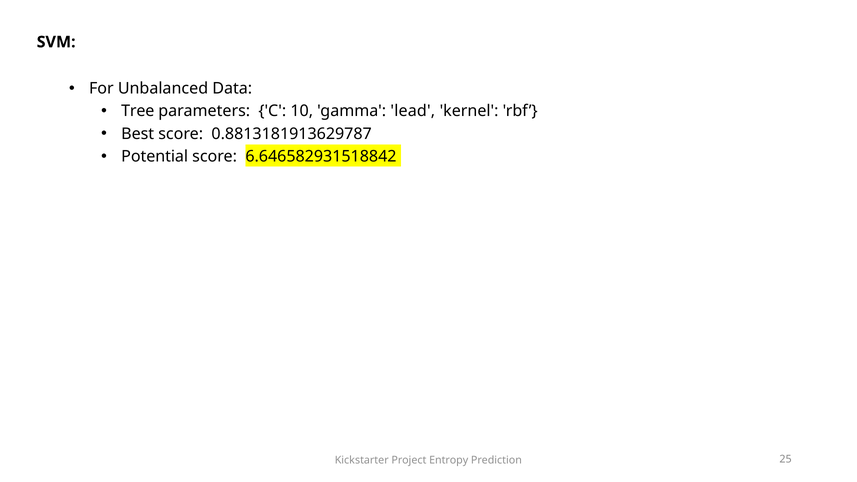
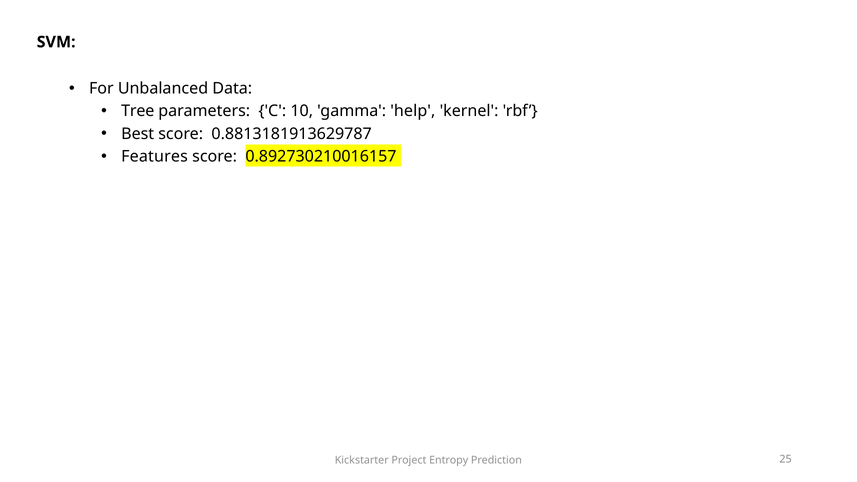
lead: lead -> help (413, 111)
Potential: Potential -> Features (155, 156)
6.646582931518842: 6.646582931518842 -> 0.892730210016157 (321, 156)
